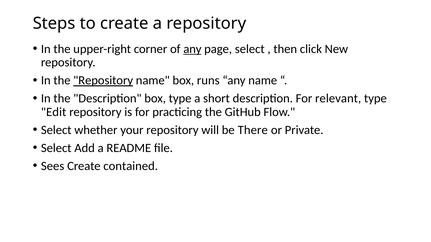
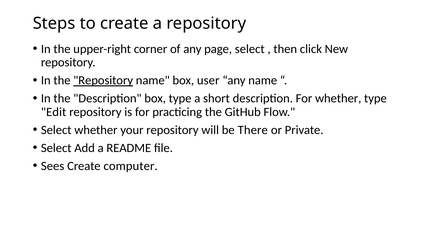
any underline: present -> none (192, 49)
runs: runs -> user (208, 81)
For relevant: relevant -> whether (338, 99)
contained: contained -> computer (131, 166)
